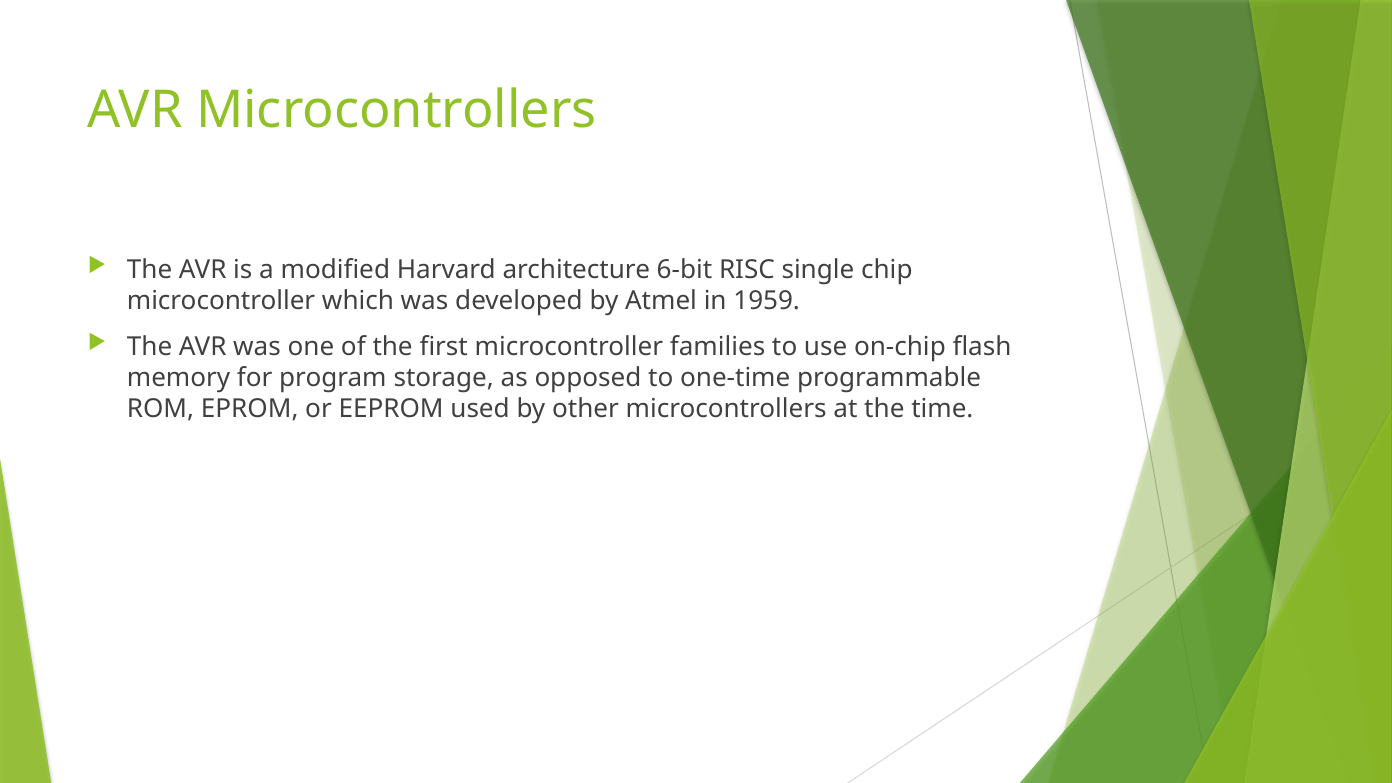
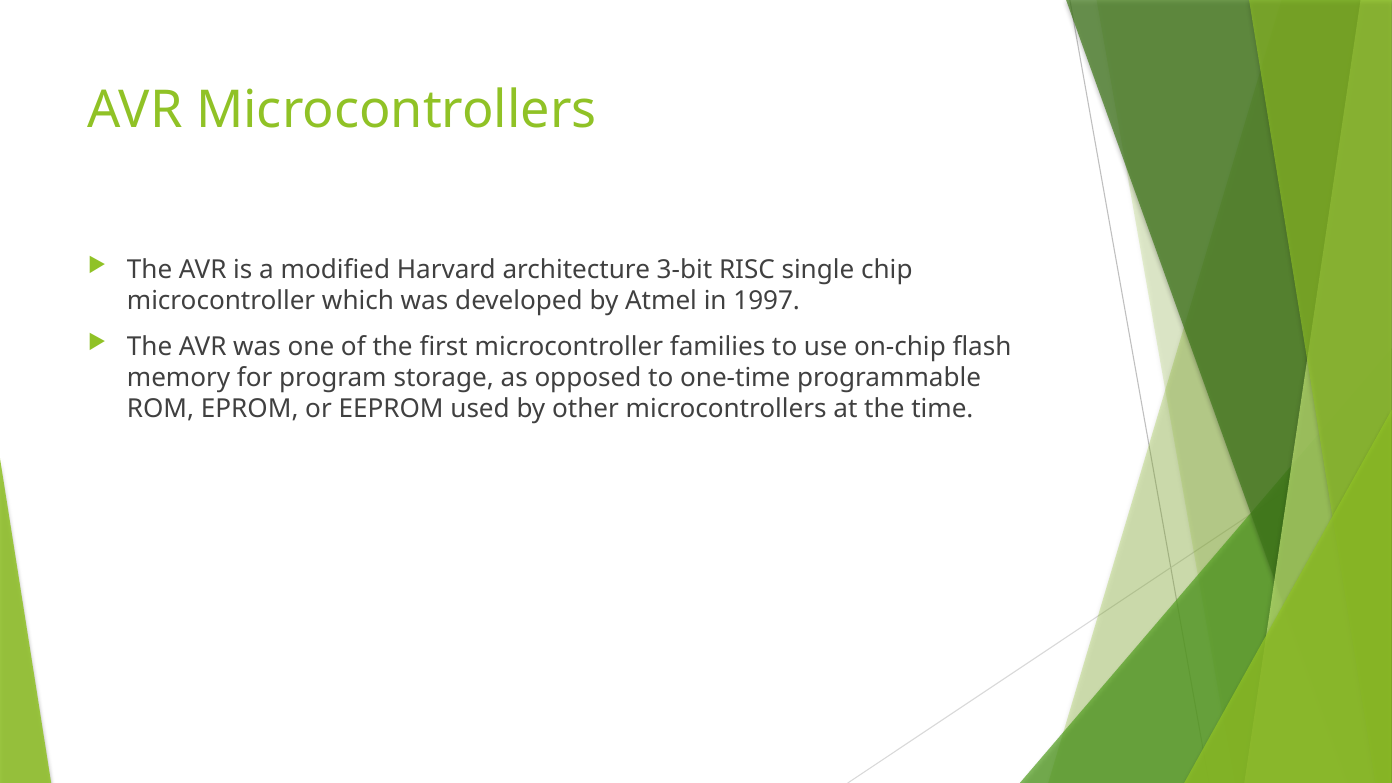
6-bit: 6-bit -> 3-bit (684, 269)
1959: 1959 -> 1997 (767, 301)
